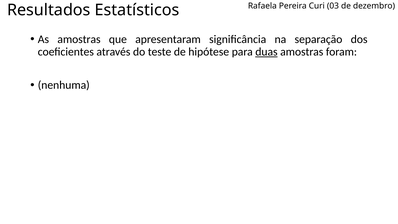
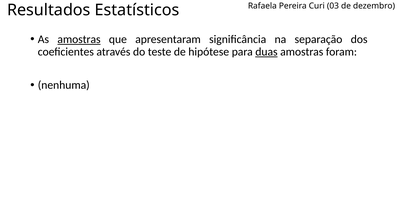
amostras underline: none -> present (79, 39)
